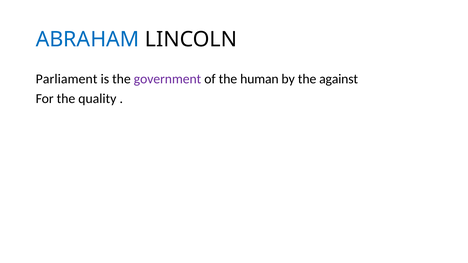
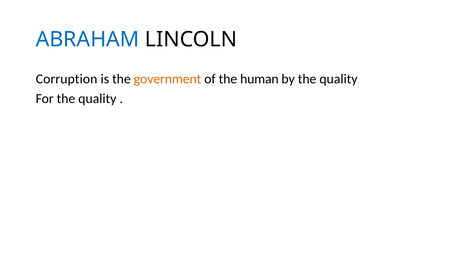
Parliament: Parliament -> Corruption (67, 79)
government colour: purple -> orange (167, 79)
by the against: against -> quality (339, 79)
